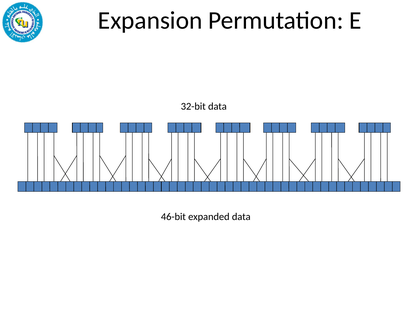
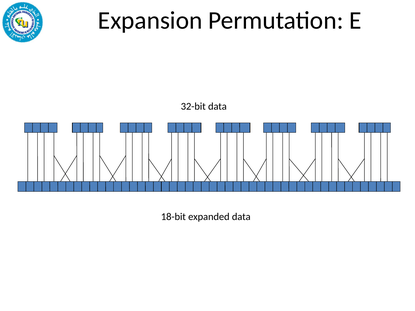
46-bit: 46-bit -> 18-bit (173, 217)
